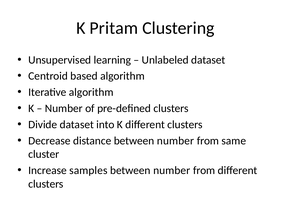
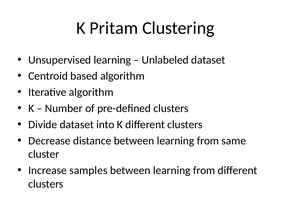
distance between number: number -> learning (176, 141)
number: number -> learning (172, 171)
